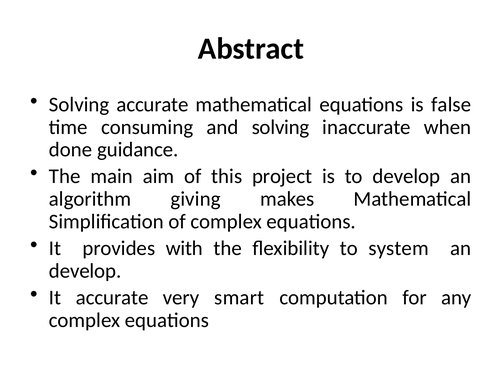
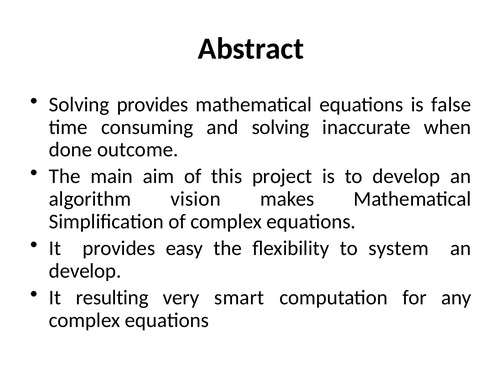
Solving accurate: accurate -> provides (153, 104)
guidance: guidance -> outcome (138, 150)
giving: giving -> vision (196, 199)
with: with -> easy (184, 248)
It accurate: accurate -> resulting (112, 297)
